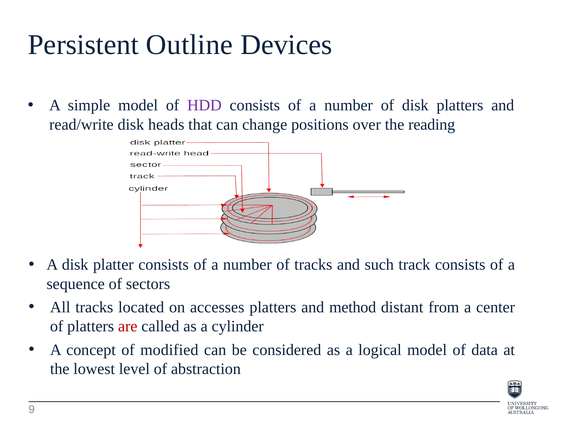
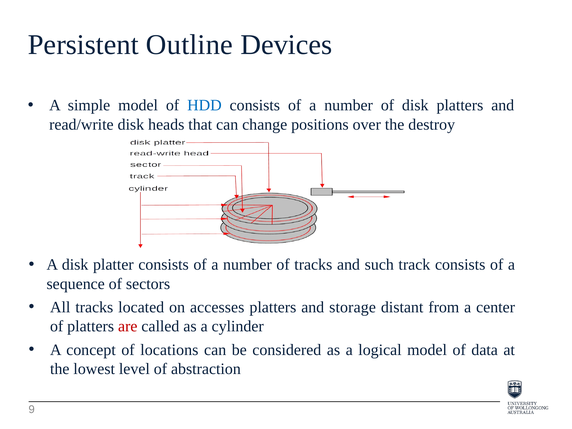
HDD colour: purple -> blue (204, 105)
reading: reading -> destroy (432, 124)
method: method -> storage (353, 307)
modified: modified -> locations (169, 350)
